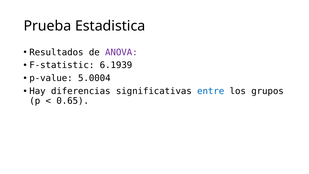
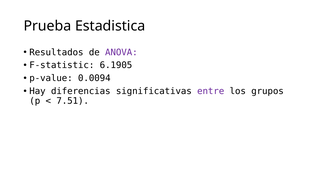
6.1939: 6.1939 -> 6.1905 (116, 65)
5.0004: 5.0004 -> 0.0094 (94, 78)
entre colour: blue -> purple (211, 91)
0.65: 0.65 -> 7.51 (73, 101)
